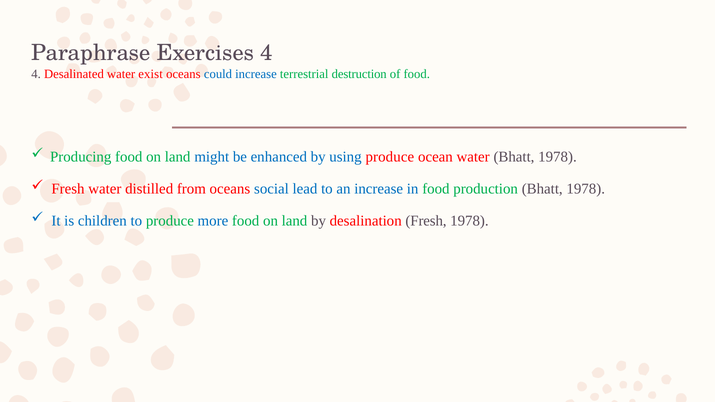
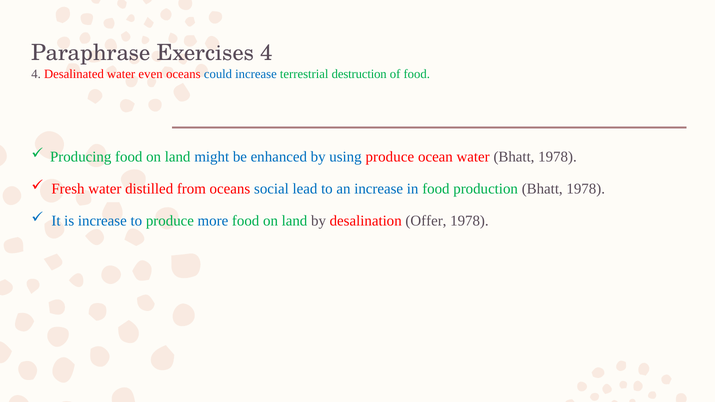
exist: exist -> even (151, 74)
is children: children -> increase (102, 221)
desalination Fresh: Fresh -> Offer (426, 221)
